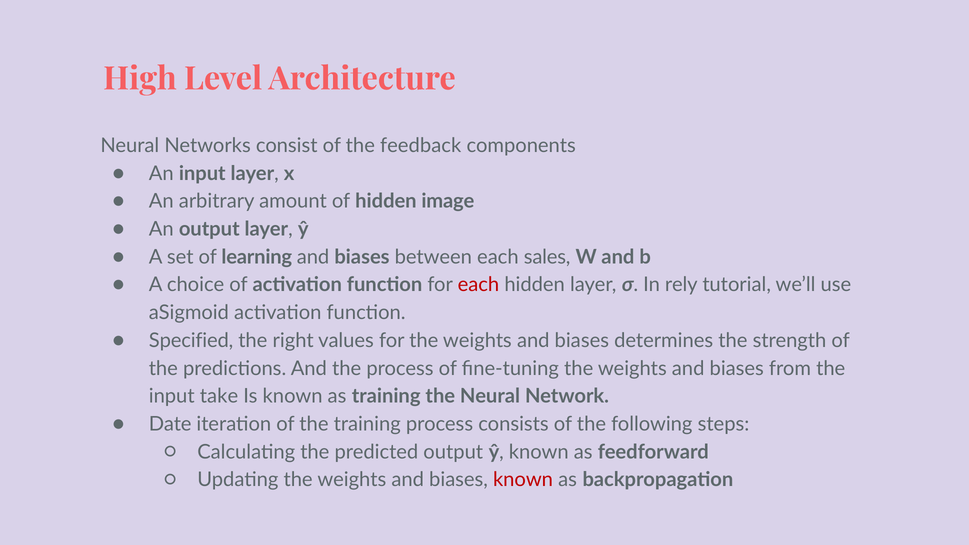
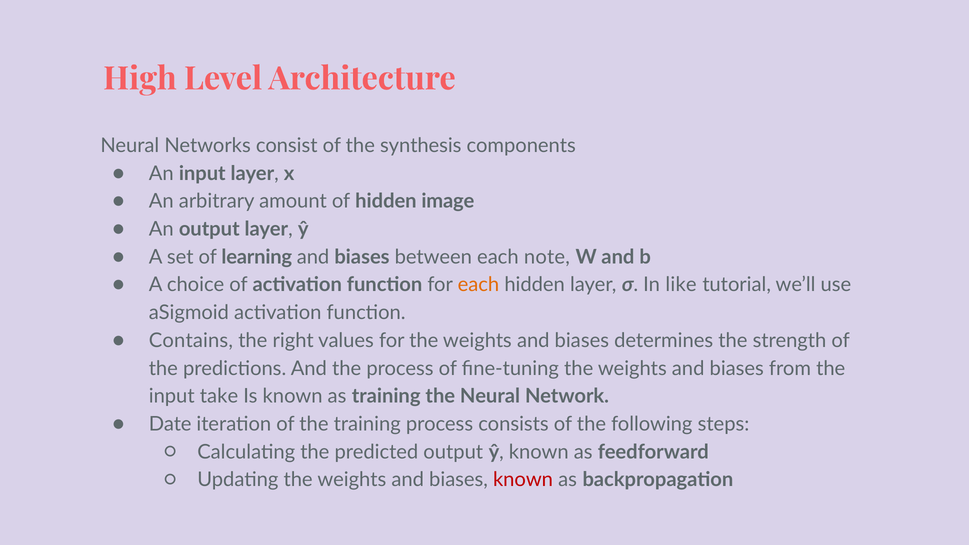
feedback: feedback -> synthesis (421, 146)
sales: sales -> note (547, 257)
each colour: red -> orange (478, 285)
rely: rely -> like (681, 285)
Specified: Specified -> Contains (191, 341)
